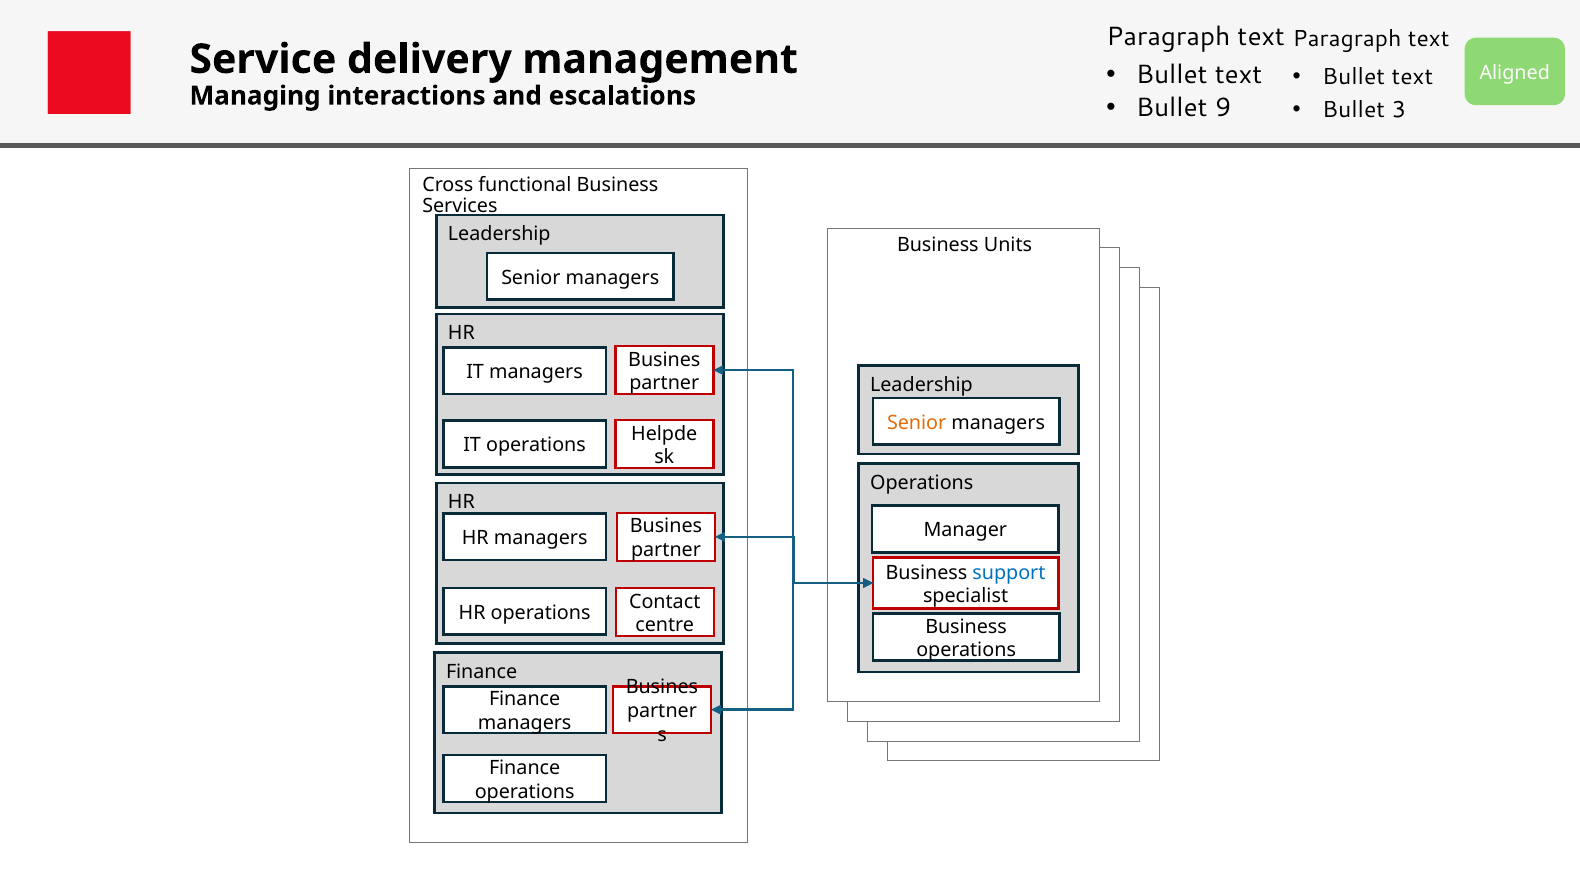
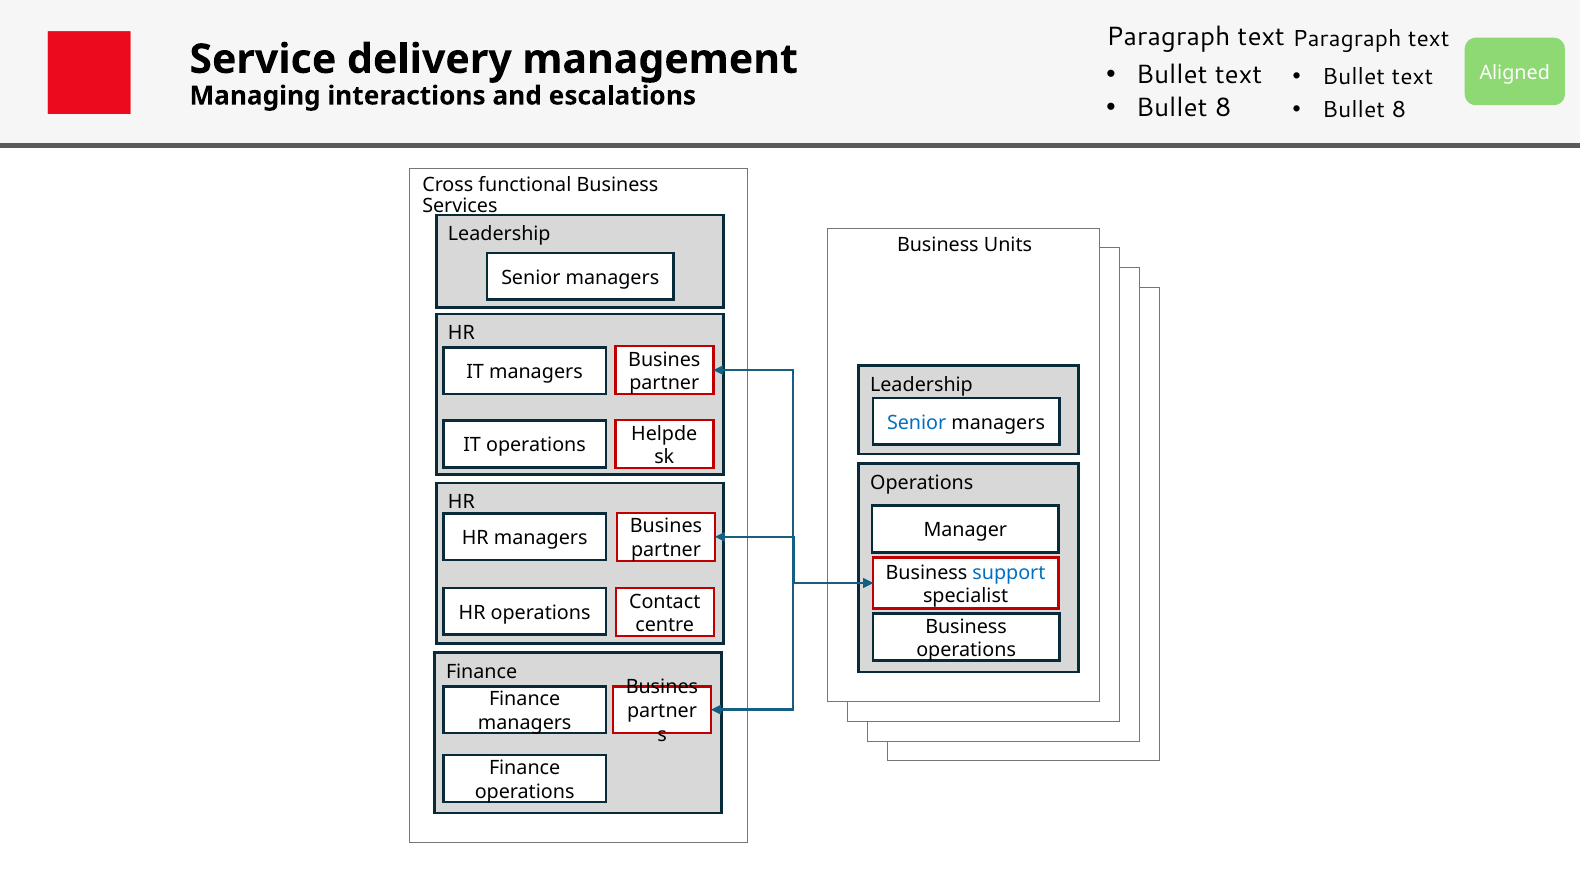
9: 9 -> 8 (1223, 108)
3: 3 -> 8 (1399, 110)
Senior colour: orange -> blue (917, 422)
